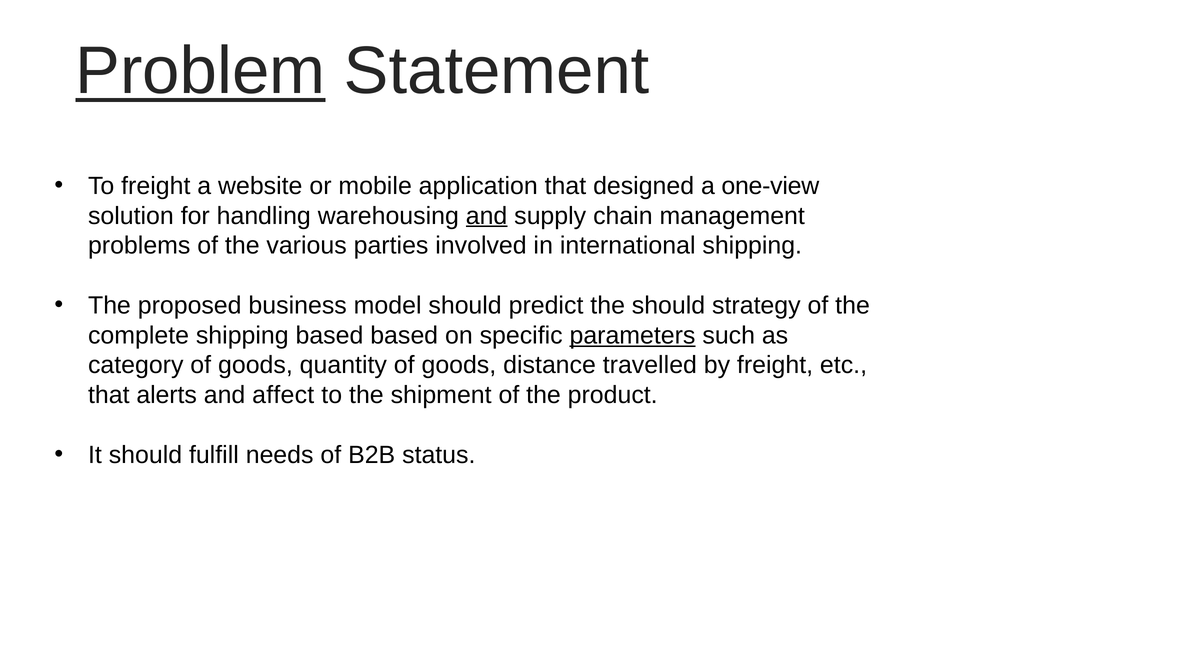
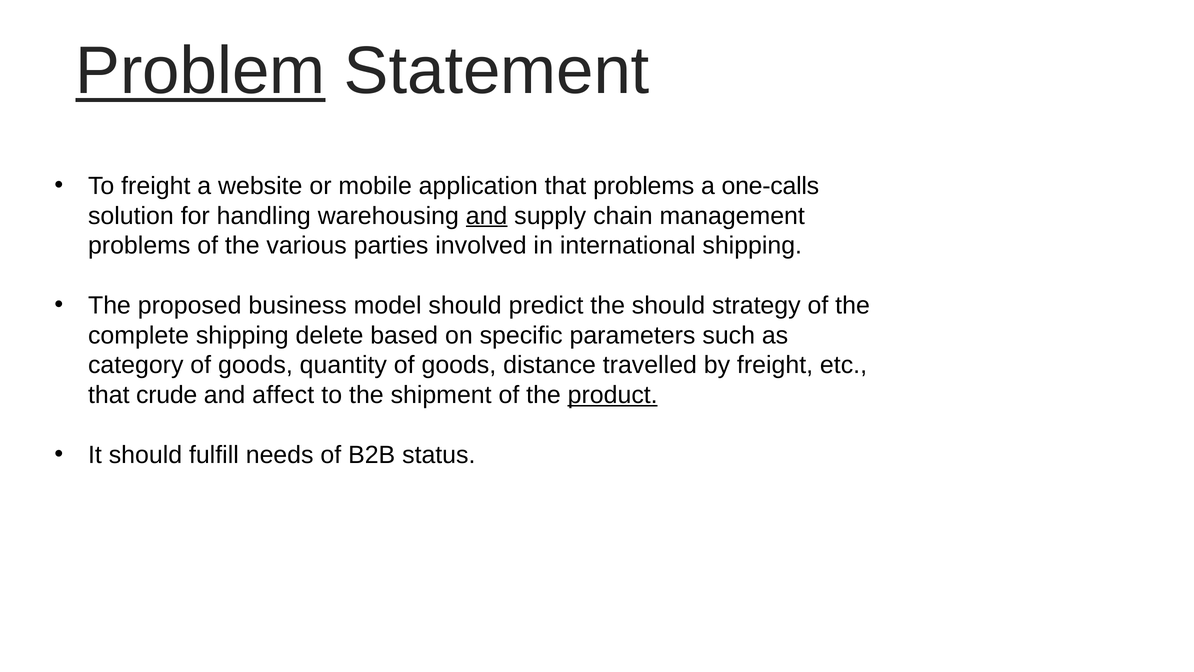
that designed: designed -> problems (644, 186)
one-view: one-view -> one-calls (770, 186)
shipping based: based -> delete (329, 335)
parameters underline: present -> none (632, 335)
alerts: alerts -> crude (167, 395)
product underline: none -> present (613, 395)
